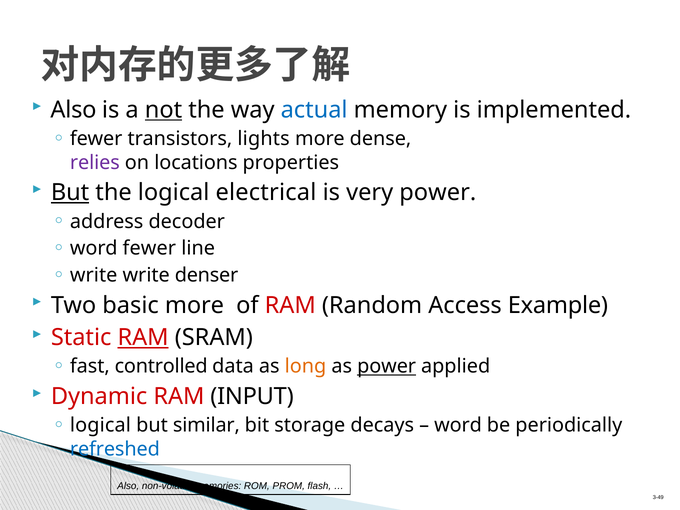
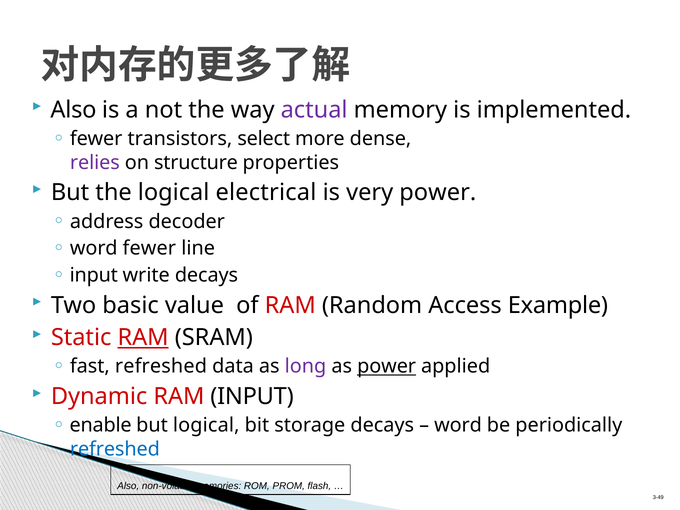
not underline: present -> none (164, 110)
actual colour: blue -> purple (314, 110)
lights: lights -> select (264, 139)
locations: locations -> structure (196, 163)
But underline: present -> none (70, 193)
write: write -> input (94, 275)
write denser: denser -> decays (206, 275)
basic more: more -> value (194, 305)
fast controlled: controlled -> refreshed (161, 366)
long colour: orange -> purple (306, 366)
logical: logical -> enable (101, 425)
but similar: similar -> logical (206, 425)
